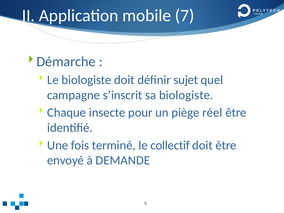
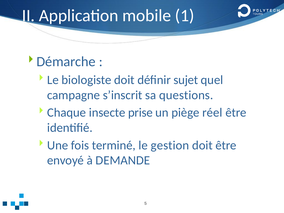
7: 7 -> 1 (185, 16)
sa biologiste: biologiste -> questions (186, 95)
pour: pour -> prise (140, 113)
collectif: collectif -> gestion (170, 145)
